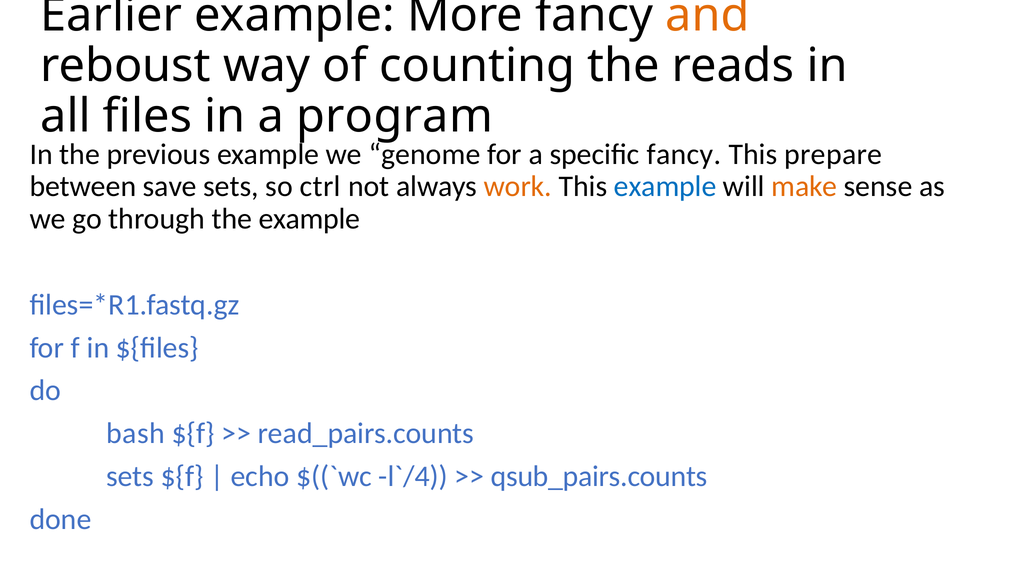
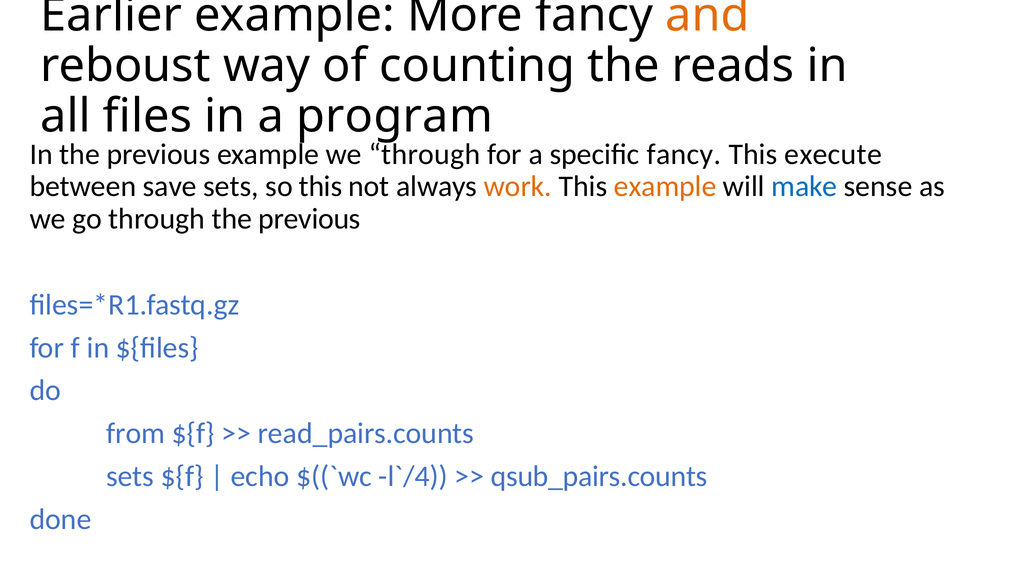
we genome: genome -> through (424, 154)
prepare: prepare -> execute (833, 154)
so ctrl: ctrl -> this (321, 187)
example colour: blue -> orange (665, 187)
make colour: orange -> blue (804, 187)
through the example: example -> previous (309, 219)
bash: bash -> from (136, 434)
